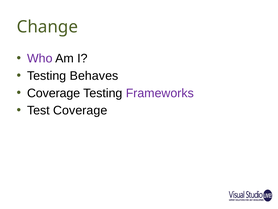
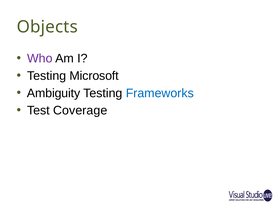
Change: Change -> Objects (47, 27)
Behaves: Behaves -> Microsoft (94, 76)
Coverage: Coverage -> Ambiguity (54, 93)
Frameworks colour: purple -> blue (160, 93)
